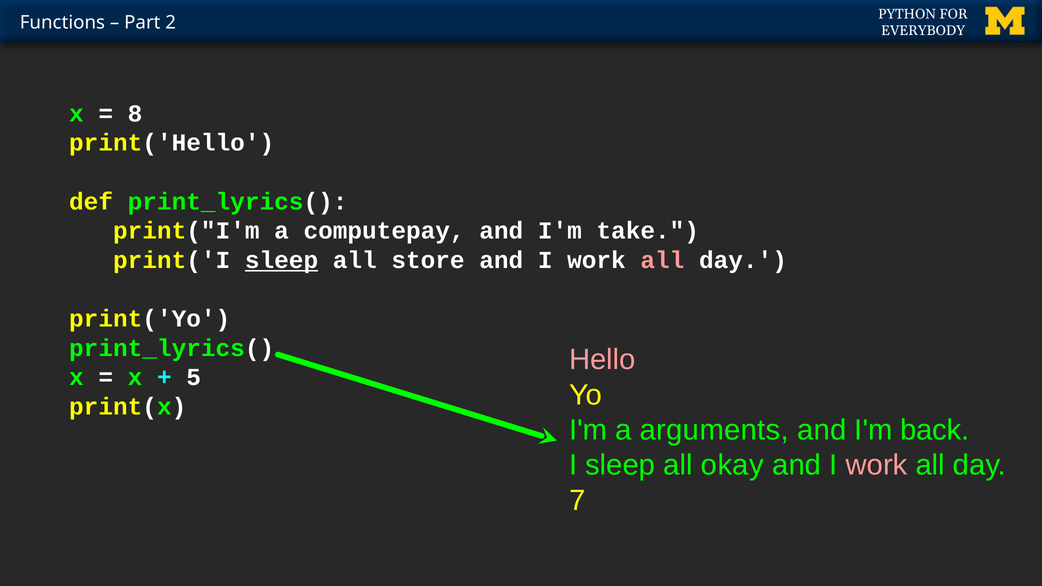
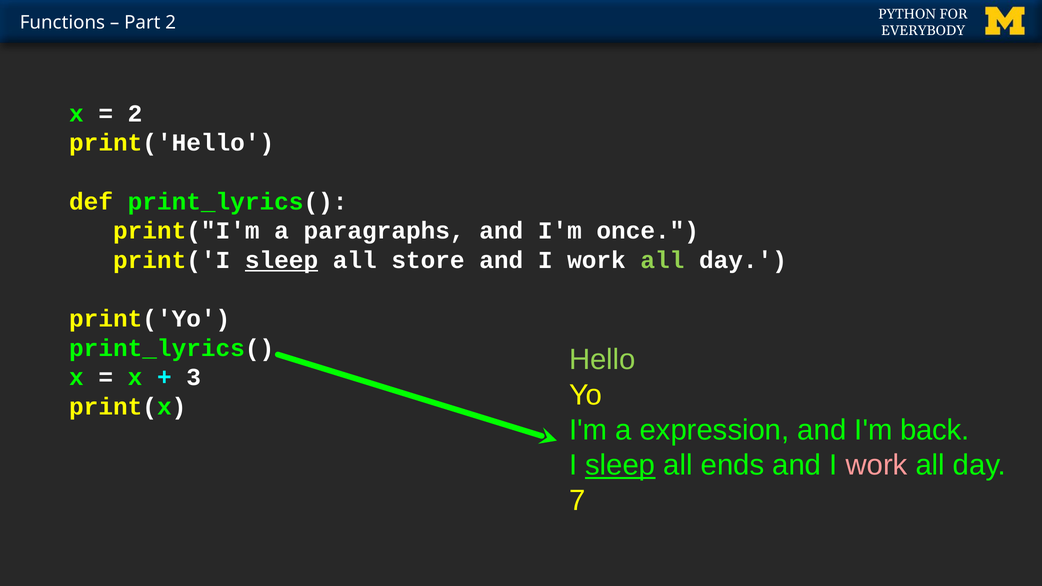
8: 8 -> 2 (135, 114)
computepay: computepay -> paragraphs (384, 231)
take: take -> once (648, 231)
all colour: pink -> light green (662, 260)
Hello colour: pink -> light green (602, 360)
5: 5 -> 3 (194, 377)
arguments: arguments -> expression (714, 430)
sleep underline: none -> present (620, 465)
okay: okay -> ends (732, 465)
